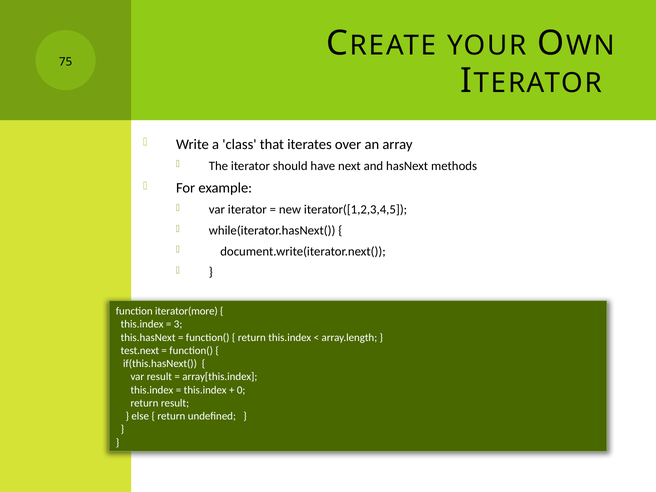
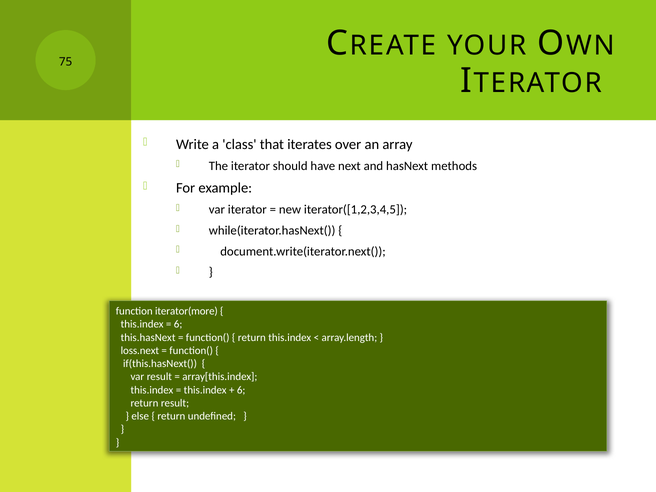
3: 3 -> 6 (178, 324)
test.next: test.next -> loss.next (140, 351)
0: 0 -> 6 (241, 390)
